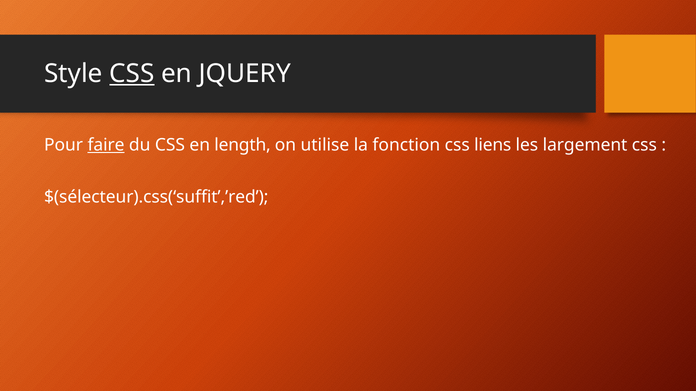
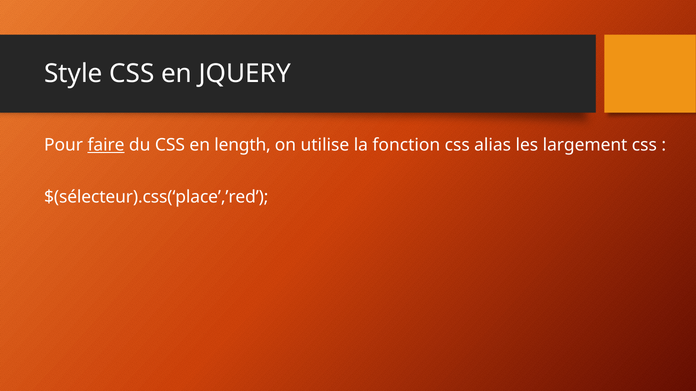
CSS underline: present -> none (132, 74)
liens: liens -> alias (493, 145)
$(sélecteur).css(‘suffit’,’red: $(sélecteur).css(‘suffit’,’red -> $(sélecteur).css(‘place’,’red (156, 197)
